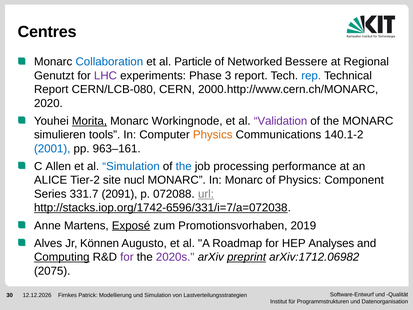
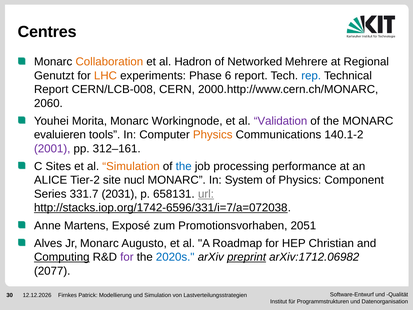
Collaboration colour: blue -> orange (109, 62)
Particle: Particle -> Hadron (193, 62)
Bessere: Bessere -> Mehrere (306, 62)
LHC colour: purple -> orange (105, 76)
3: 3 -> 6 (228, 76)
CERN/LCB-080: CERN/LCB-080 -> CERN/LCB-008 (114, 89)
2020: 2020 -> 2060 (48, 103)
Morita underline: present -> none (89, 121)
simulieren: simulieren -> evaluieren (60, 135)
2001 colour: blue -> purple (52, 148)
963–161: 963–161 -> 312–161 (117, 148)
Allen: Allen -> Sites (58, 166)
Simulation colour: blue -> orange (131, 166)
In Monarc: Monarc -> System (244, 180)
2091: 2091 -> 2031 (119, 194)
072088: 072088 -> 658131 (174, 194)
Exposé underline: present -> none (131, 225)
2019: 2019 -> 2051 (303, 225)
Jr Können: Können -> Monarc (99, 243)
Analyses: Analyses -> Christian (331, 243)
2020s colour: purple -> blue (175, 257)
2075: 2075 -> 2077 (52, 271)
